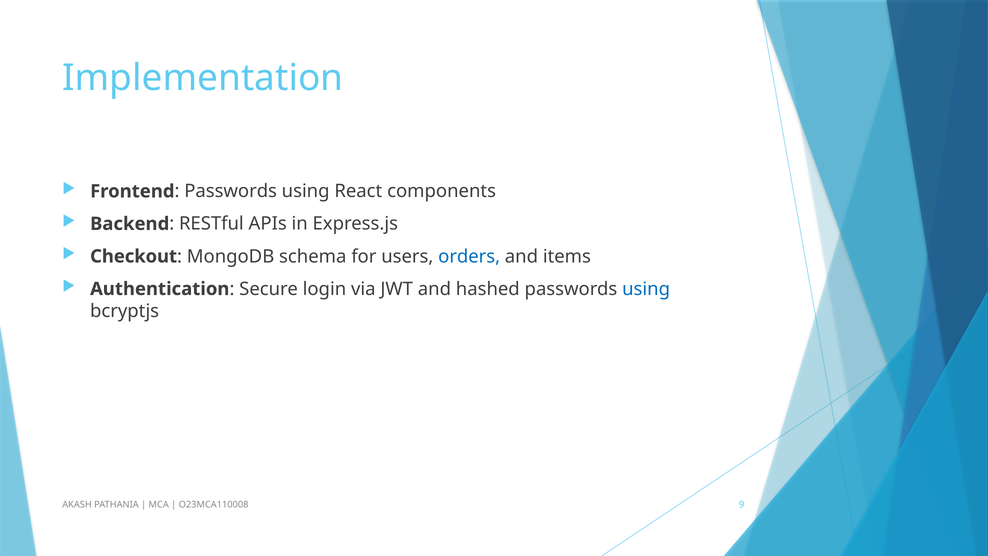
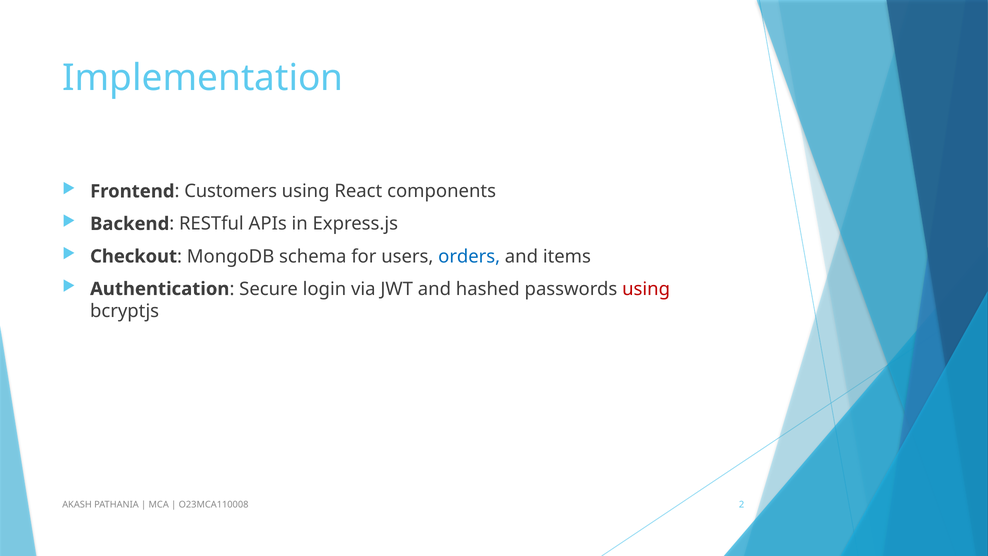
Passwords: Passwords -> Customers (231, 191)
using colour: blue -> red (646, 289)
9: 9 -> 2 (742, 504)
